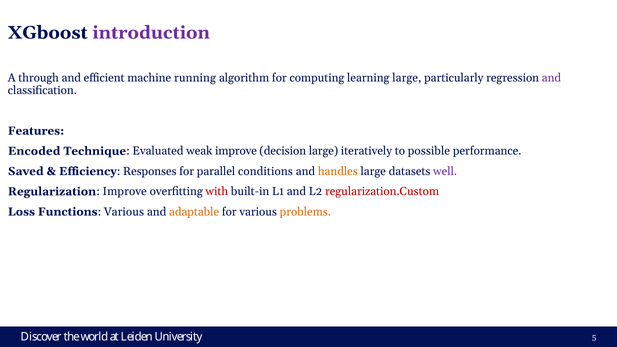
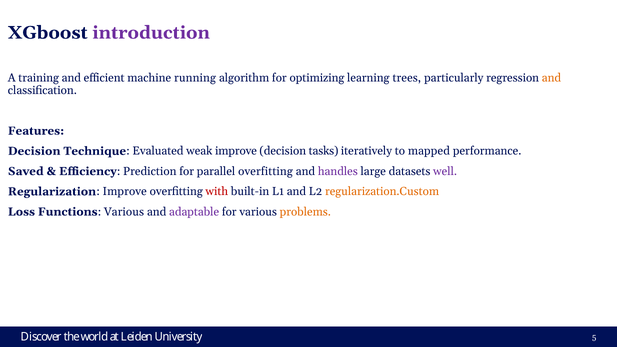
through: through -> training (39, 78)
computing: computing -> optimizing (317, 78)
learning large: large -> trees (407, 78)
and colour: purple -> orange (551, 78)
Encoded: Encoded -> Decision (34, 151)
decision large: large -> tasks (324, 151)
possible: possible -> mapped (429, 151)
Responses: Responses -> Prediction (150, 171)
parallel conditions: conditions -> overfitting (265, 171)
handles colour: orange -> purple (338, 171)
regularization.Custom colour: red -> orange (382, 191)
adaptable colour: orange -> purple (194, 212)
